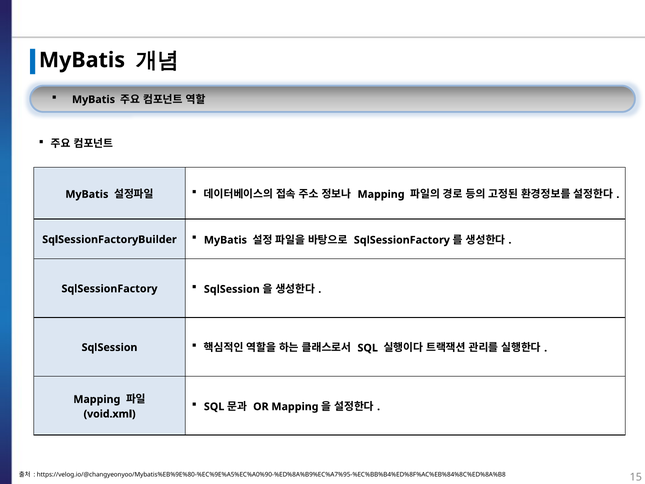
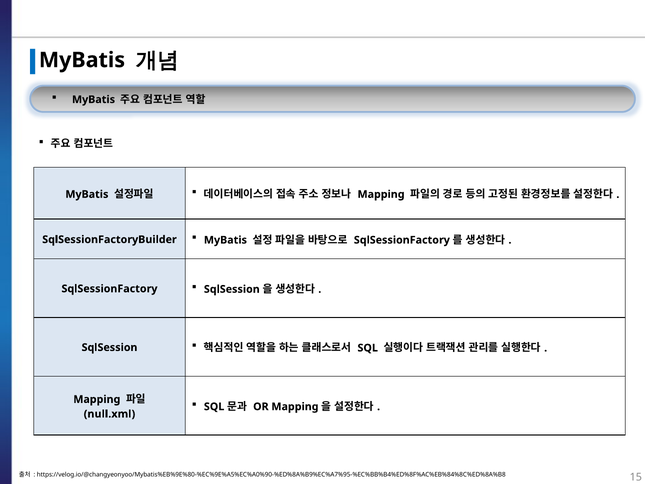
void.xml: void.xml -> null.xml (109, 414)
